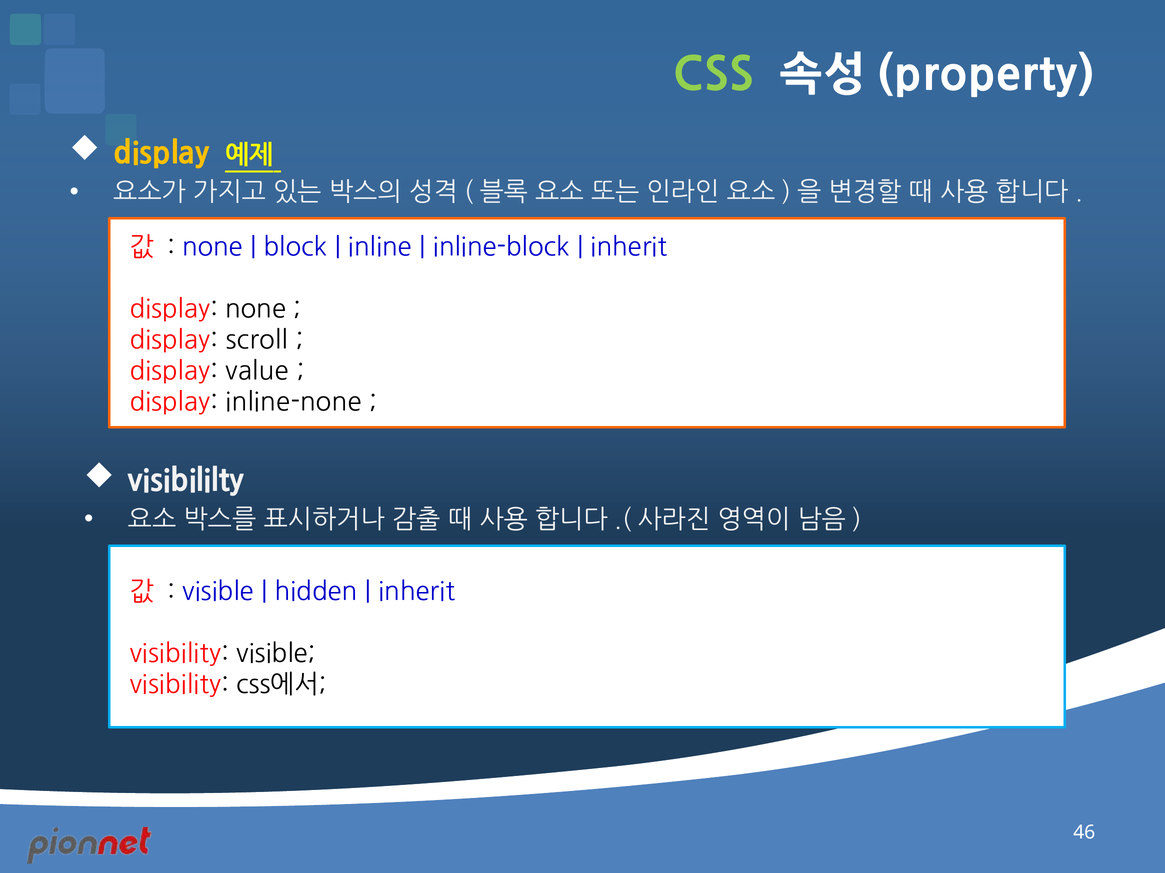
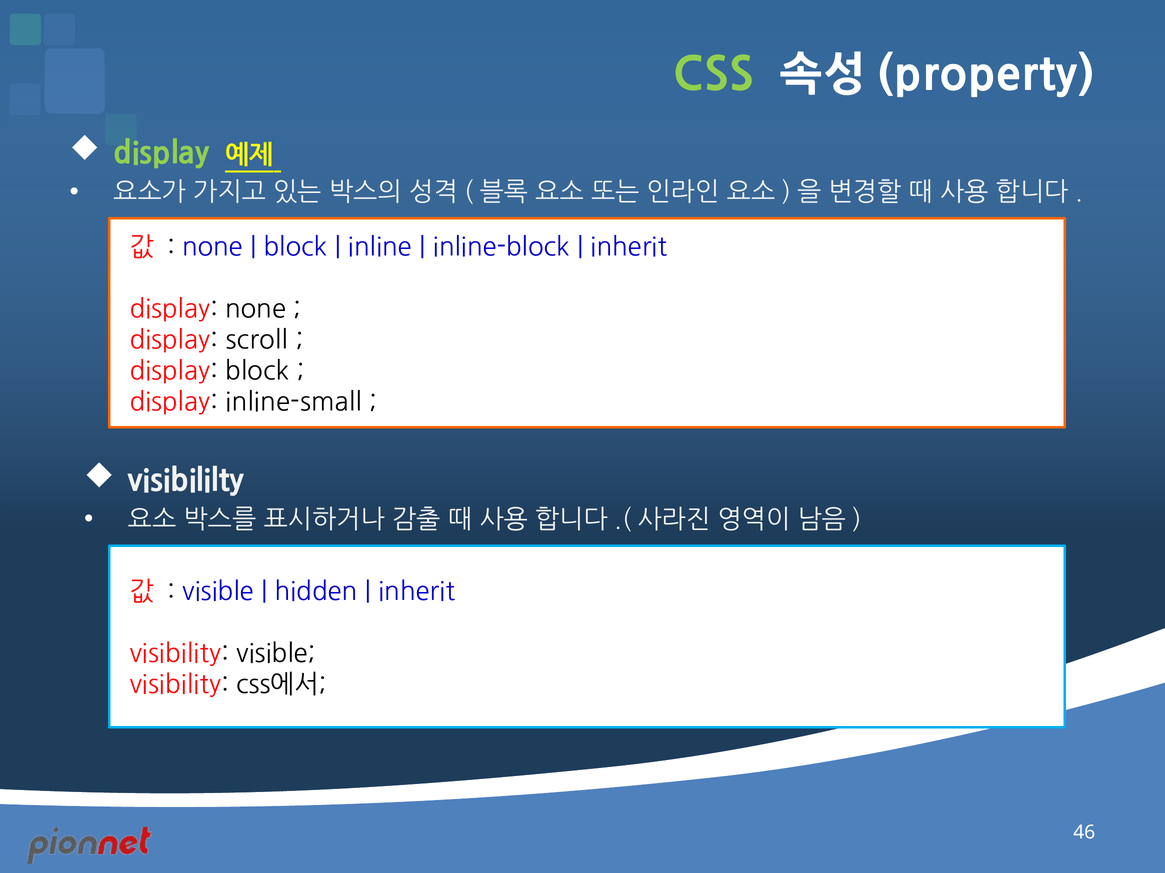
display colour: yellow -> light green (161, 154)
display value: value -> block (257, 371)
inline-none: inline-none -> inline-small (294, 402)
